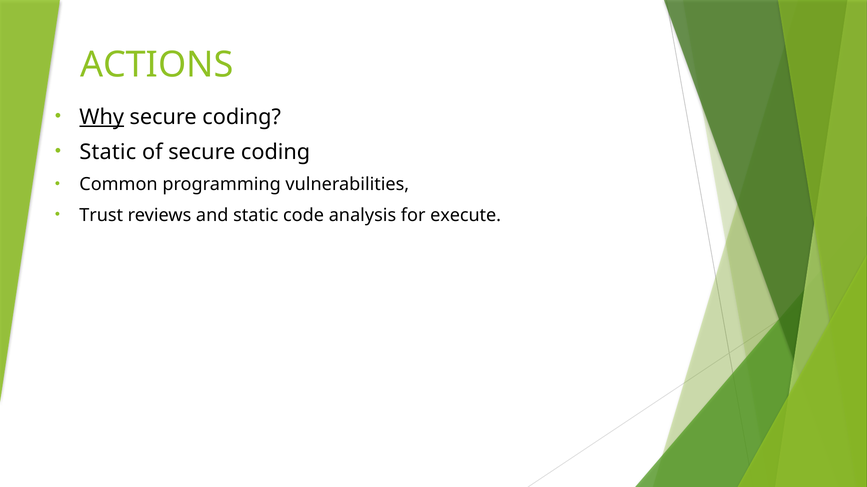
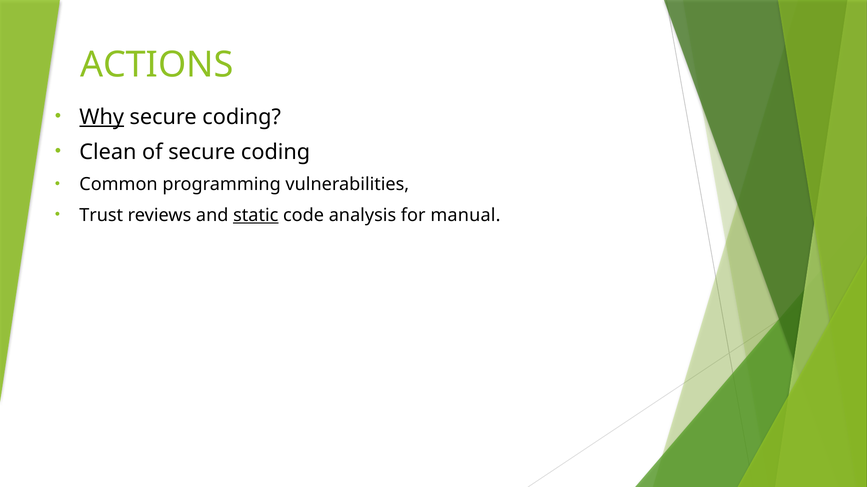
Static: Static -> Clean (108, 152)
static underline: none -> present (256, 215)
execute: execute -> manual (465, 215)
